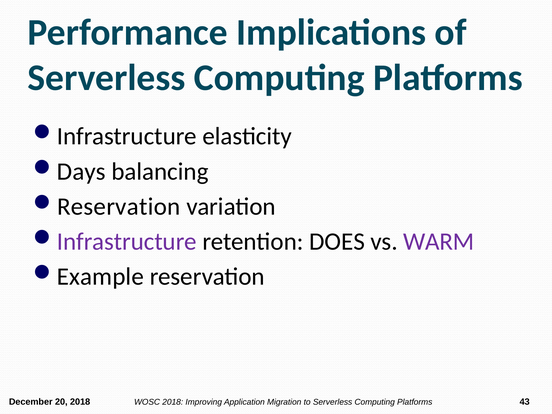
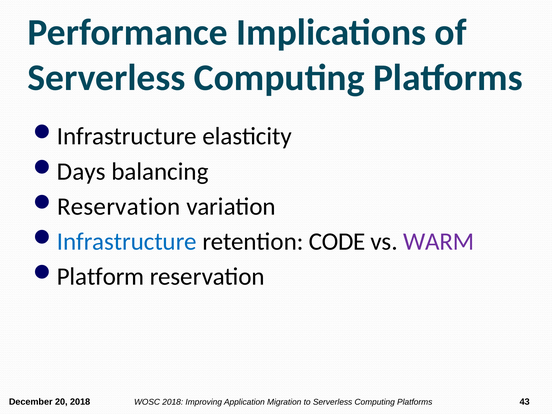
Infrastructure colour: purple -> blue (127, 242)
DOES: DOES -> CODE (337, 242)
Example: Example -> Platform (101, 277)
